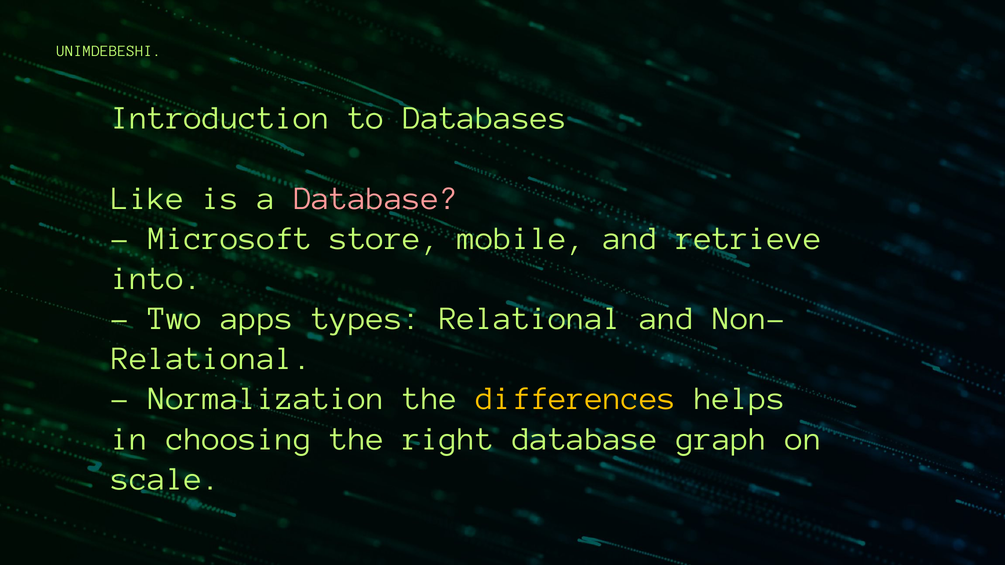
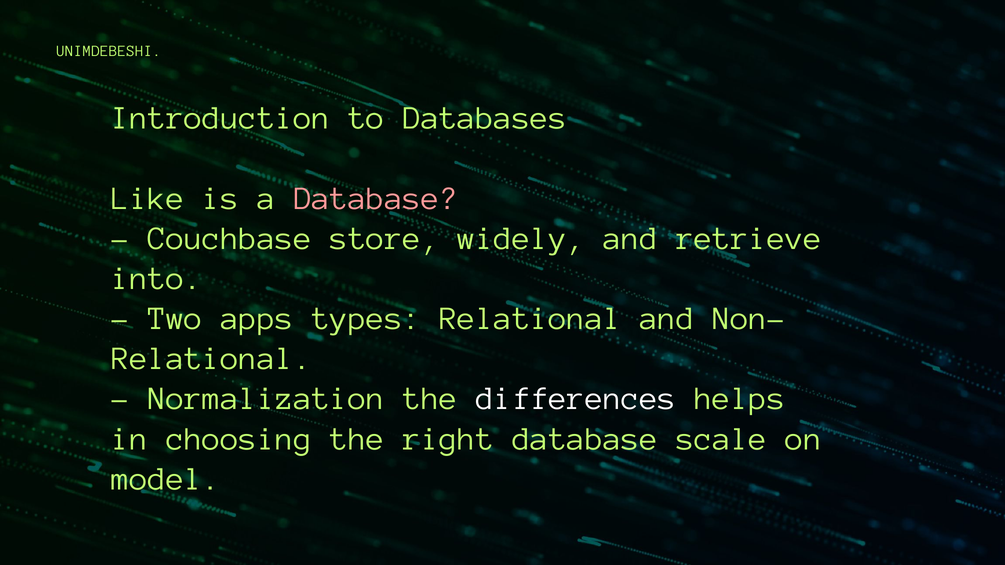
Microsoft: Microsoft -> Couchbase (230, 238)
mobile: mobile -> widely (522, 238)
differences colour: yellow -> white (576, 399)
graph: graph -> scale (722, 439)
scale: scale -> model (167, 479)
